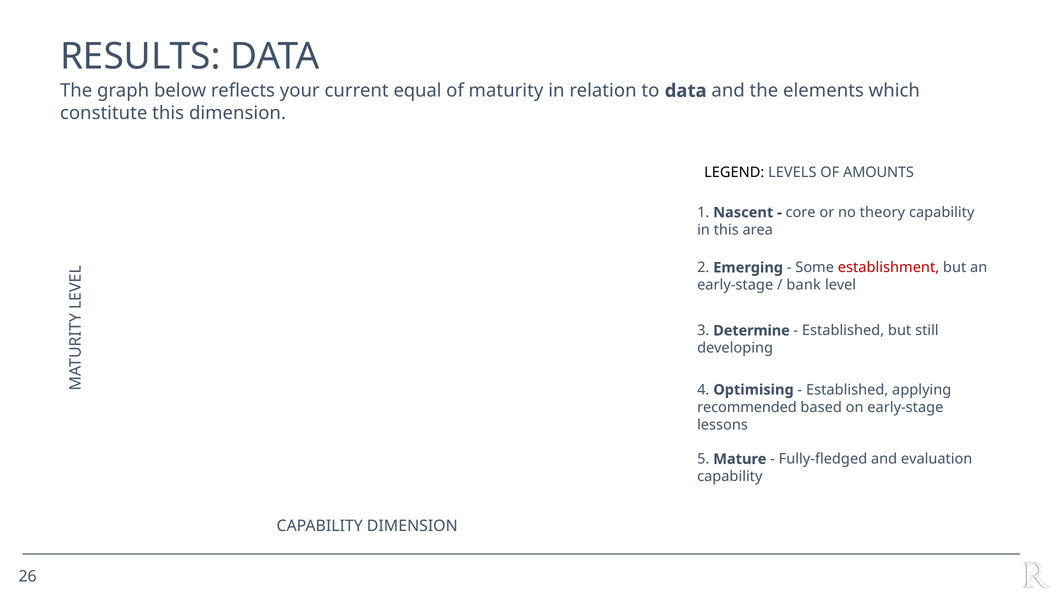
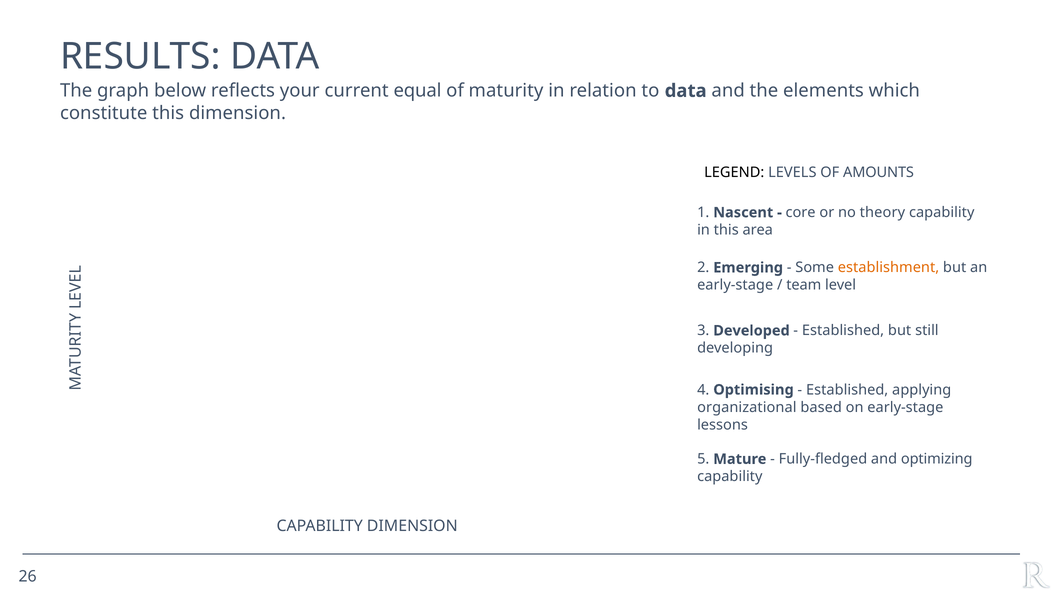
establishment colour: red -> orange (889, 268)
bank: bank -> team (804, 285)
Determine: Determine -> Developed (751, 331)
recommended: recommended -> organizational (747, 407)
evaluation: evaluation -> optimizing (937, 459)
